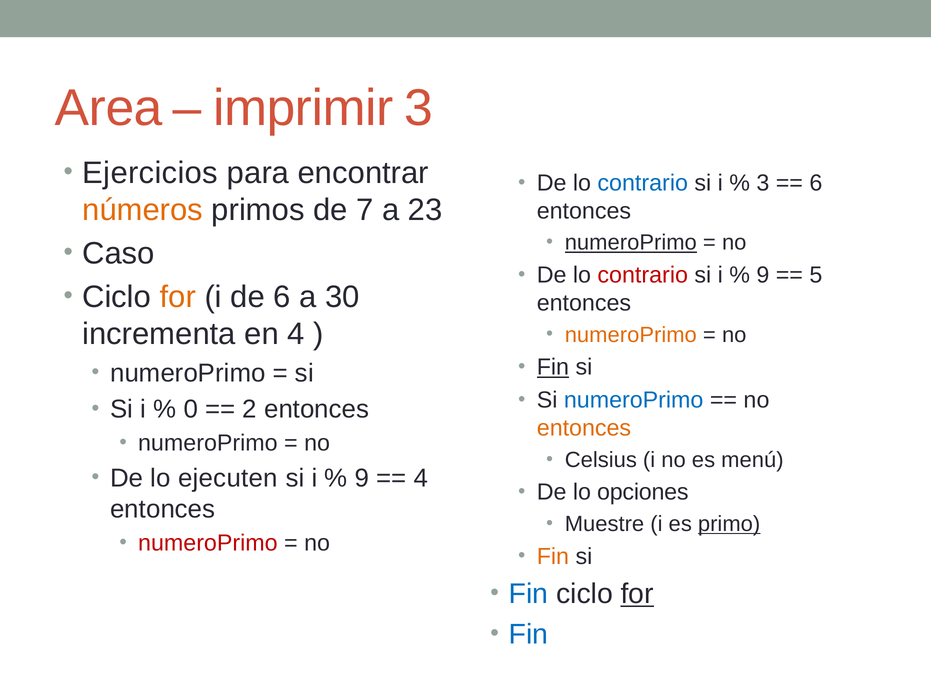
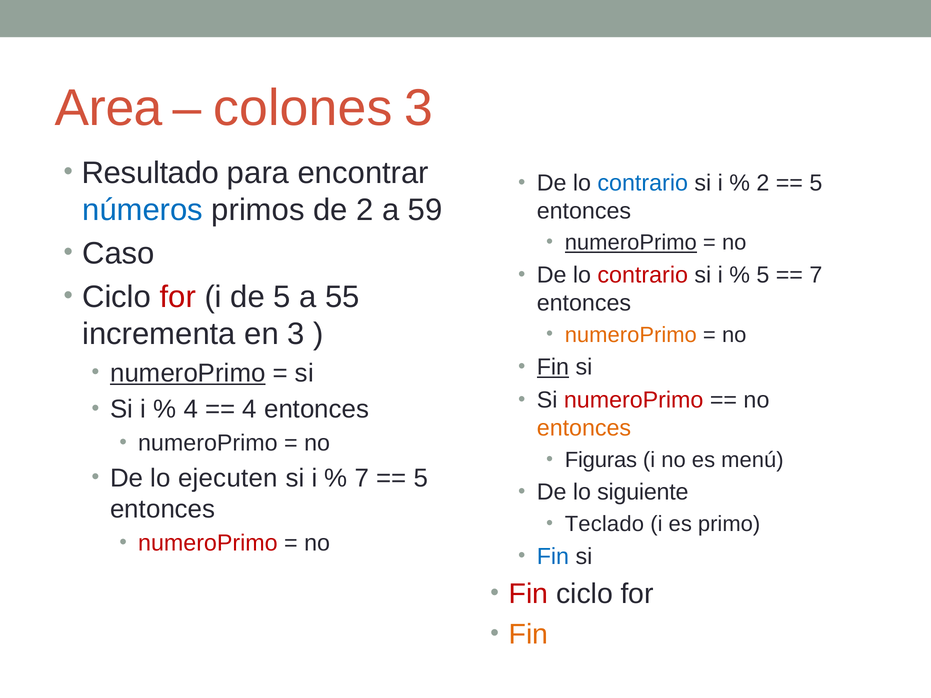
imprimir: imprimir -> colones (303, 108)
Ejercicios: Ejercicios -> Resultado (150, 173)
3: 3 -> 2 (763, 183)
6: 6 -> 5 (816, 183)
números colour: orange -> blue (143, 210)
de 7: 7 -> 2 (365, 210)
23: 23 -> 59 (425, 210)
9: 9 -> 5 (763, 275)
5: 5 -> 7 (816, 275)
for colour: orange -> red (178, 297)
de 6: 6 -> 5 (282, 297)
30: 30 -> 55 (342, 297)
en 4: 4 -> 3 (296, 334)
numeroPrimo underline: none -> present (188, 373)
numeroPrimo colour: blue -> red (634, 400)
0: 0 -> 4 (191, 409)
2: 2 -> 4 (250, 409)
Celsius: Celsius -> Figuras (601, 460)
9: 9 -> 7 (362, 478)
4: 4 -> 5 (421, 478)
opciones: opciones -> siguiente (643, 492)
Muestre: Muestre -> Teclado (604, 524)
primo underline: present -> none (729, 524)
Fin colour: orange -> blue (553, 557)
Fin colour: blue -> red (529, 594)
for underline: present -> none (637, 594)
Fin colour: blue -> orange (529, 635)
